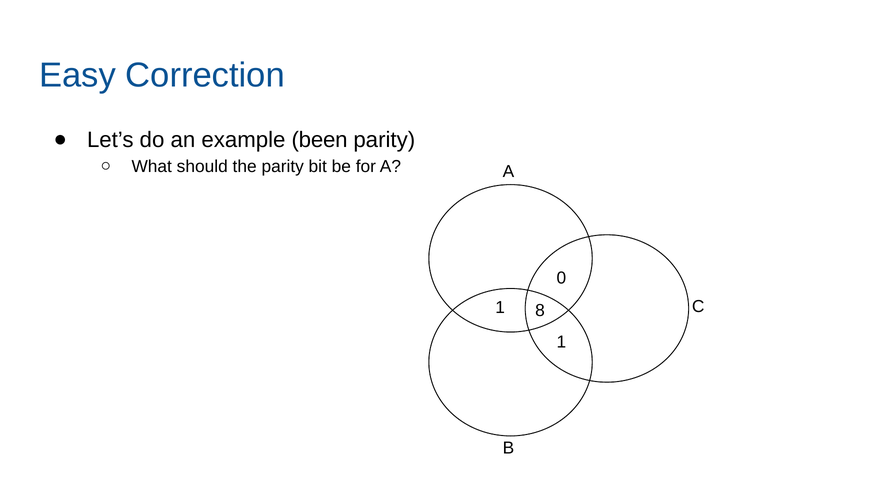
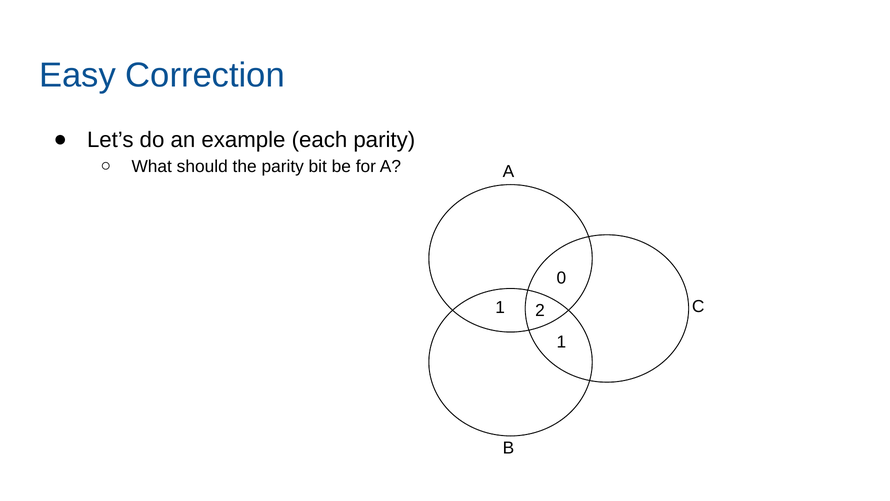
been: been -> each (319, 140)
8: 8 -> 2 (540, 310)
